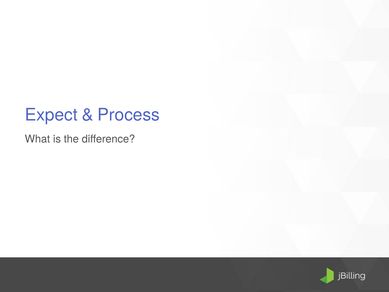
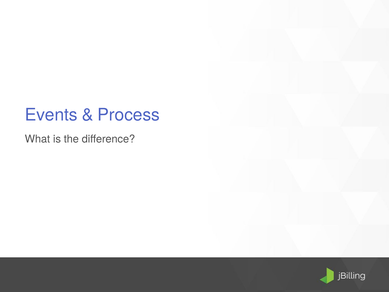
Expect: Expect -> Events (51, 115)
